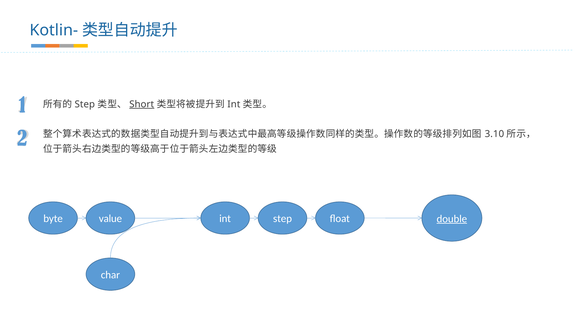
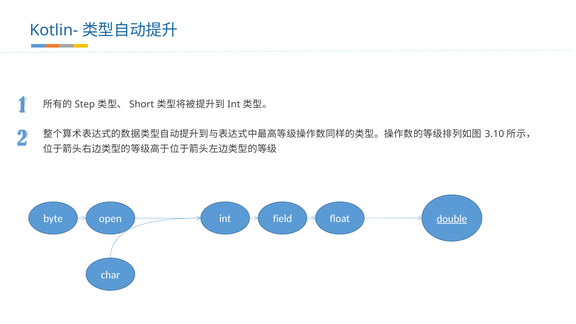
Short underline: present -> none (142, 104)
value: value -> open (110, 219)
int step: step -> field (283, 219)
